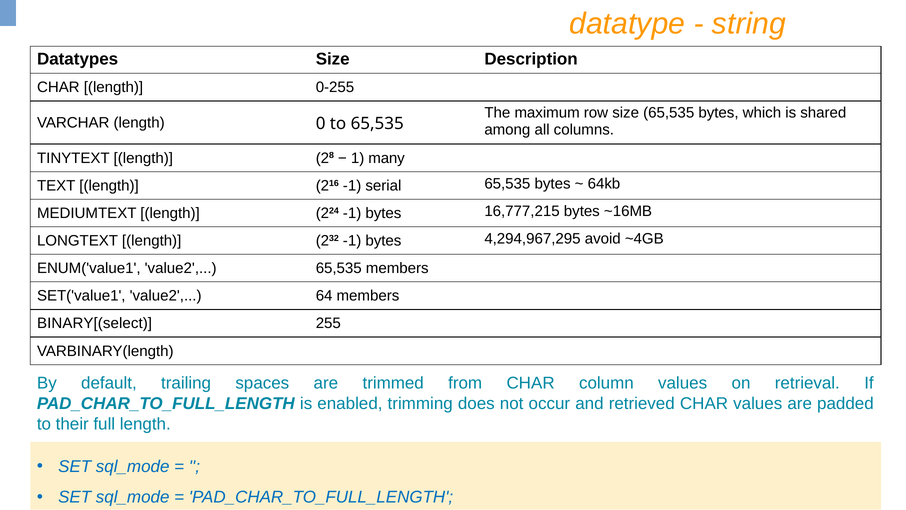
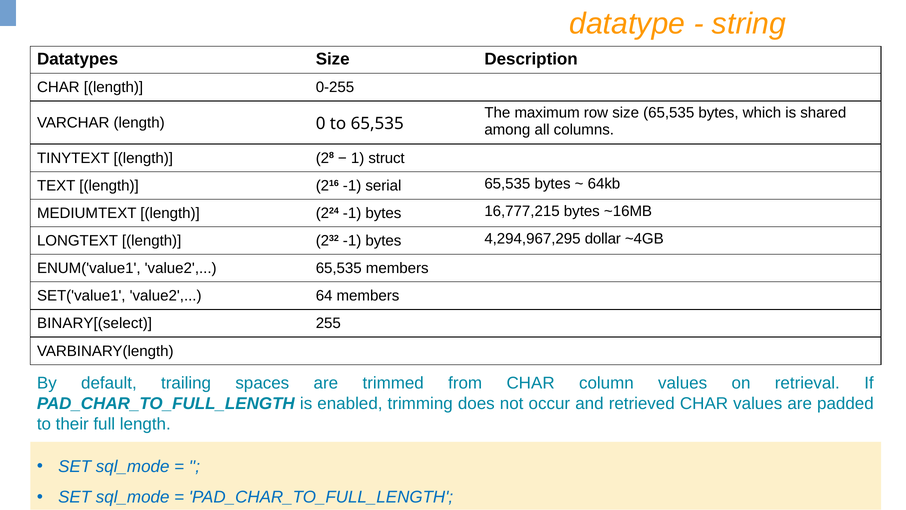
many: many -> struct (387, 158)
avoid: avoid -> dollar (603, 239)
